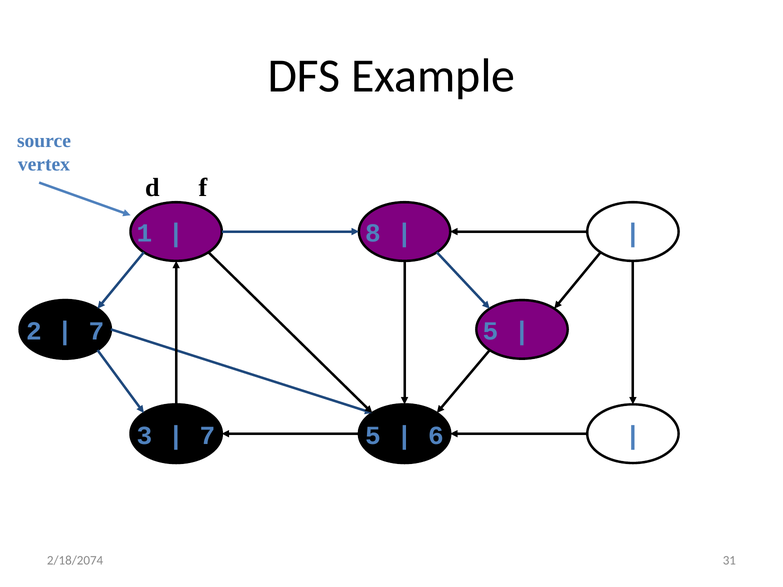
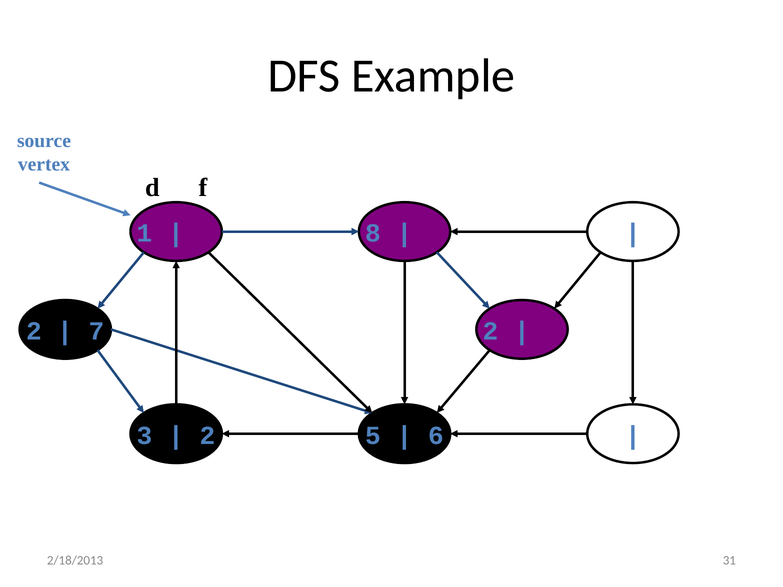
7 5: 5 -> 2 (491, 331)
7: 7 -> 2 (207, 436)
2/18/2074: 2/18/2074 -> 2/18/2013 (75, 561)
